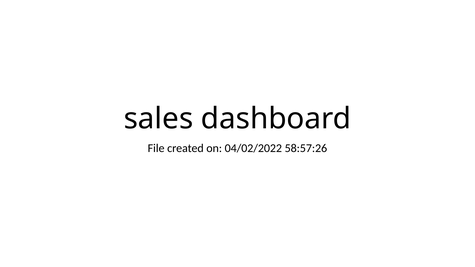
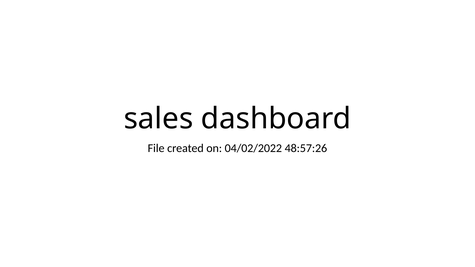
58:57:26: 58:57:26 -> 48:57:26 (306, 148)
